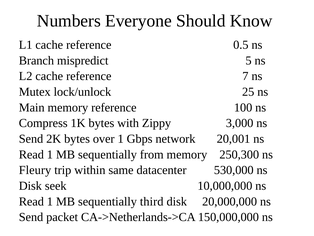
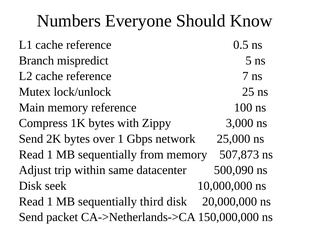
20,001: 20,001 -> 25,000 (234, 139)
250,300: 250,300 -> 507,873 (239, 154)
Fleury: Fleury -> Adjust (35, 170)
530,000: 530,000 -> 500,090 (234, 170)
